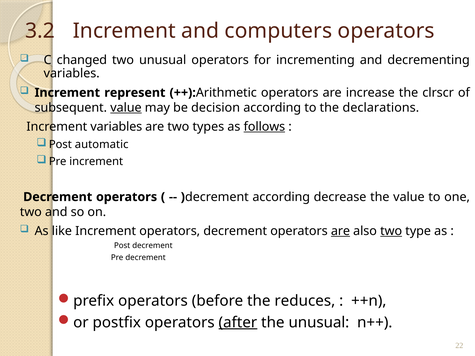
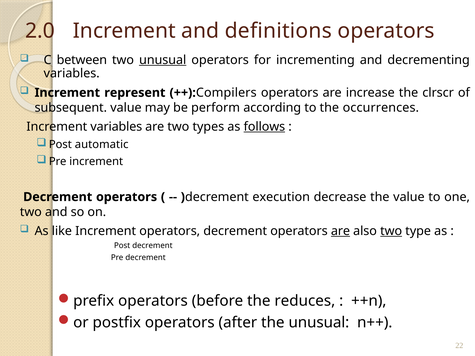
3.2: 3.2 -> 2.0 (40, 31)
computers: computers -> definitions (278, 31)
changed: changed -> between (82, 60)
unusual underline: none -> present (163, 60)
Arithmetic: Arithmetic -> Compilers (226, 93)
value underline: present -> none (126, 108)
decision: decision -> perform (216, 108)
declarations: declarations -> occurrences (381, 108)
decrement according: according -> execution (281, 197)
after underline: present -> none (238, 323)
